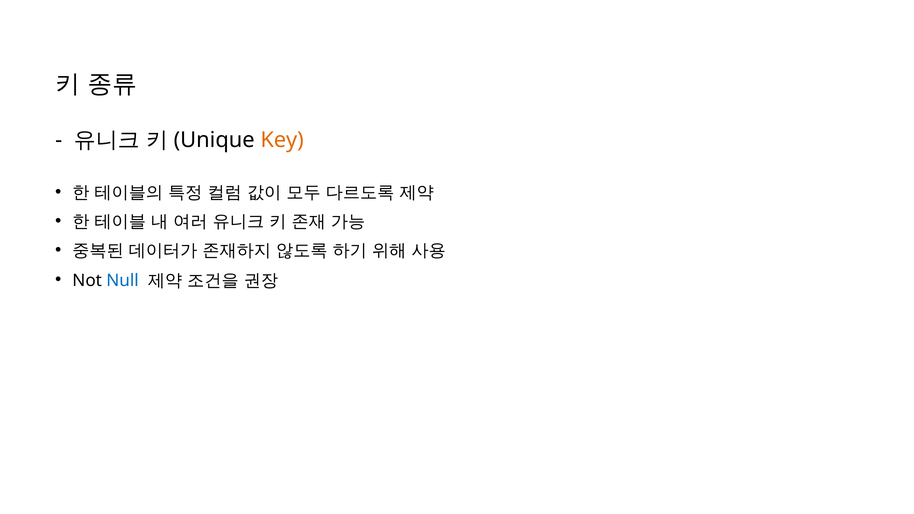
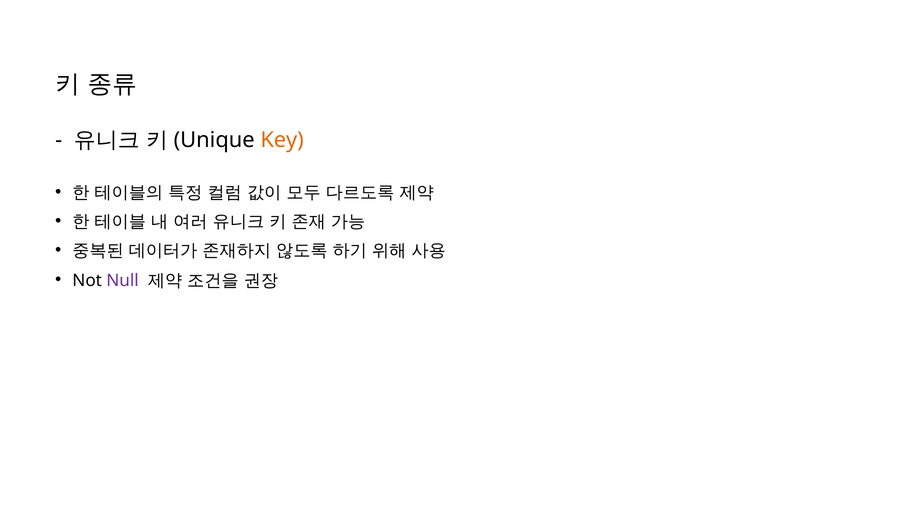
Null colour: blue -> purple (123, 281)
